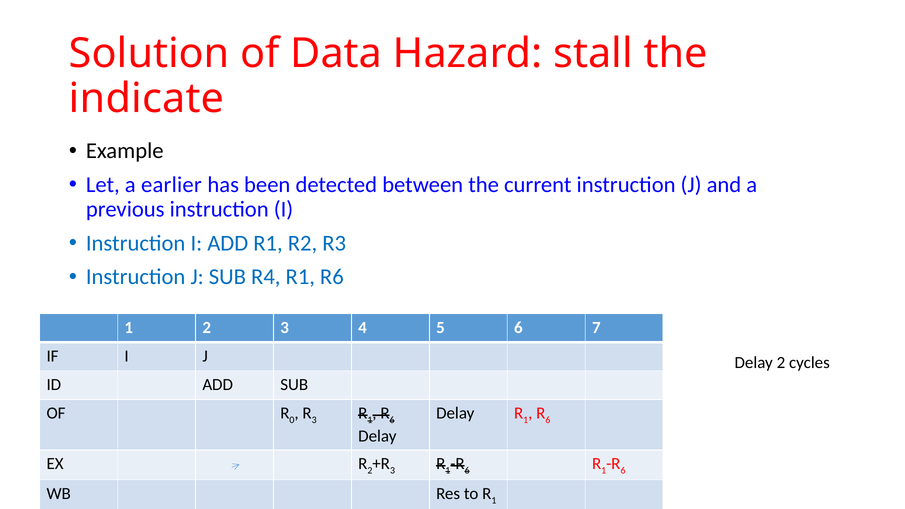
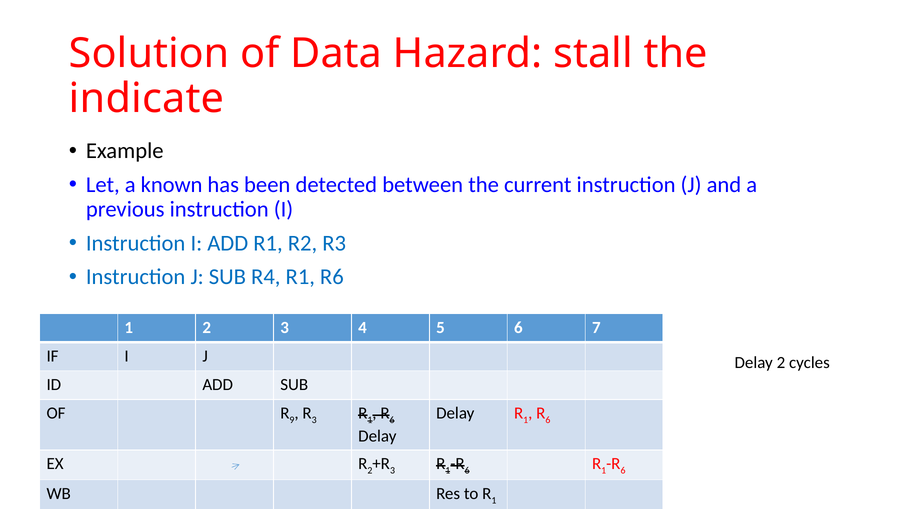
earlier: earlier -> known (172, 185)
0: 0 -> 9 (292, 420)
